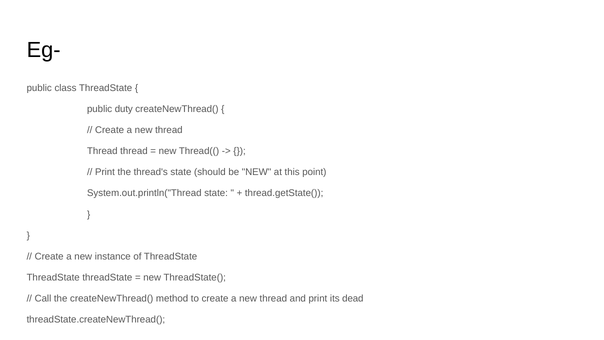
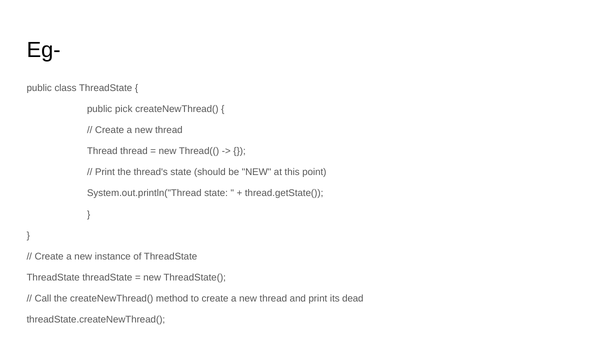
duty: duty -> pick (124, 109)
